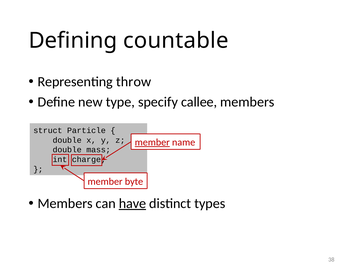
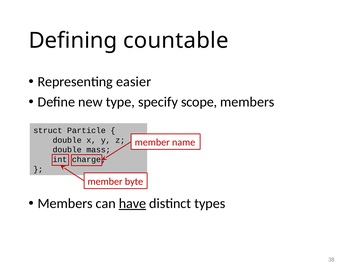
throw: throw -> easier (134, 82)
callee: callee -> scope (199, 102)
member underline: present -> none (152, 142)
